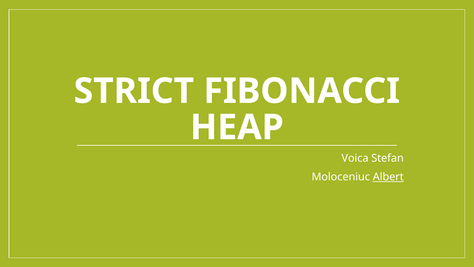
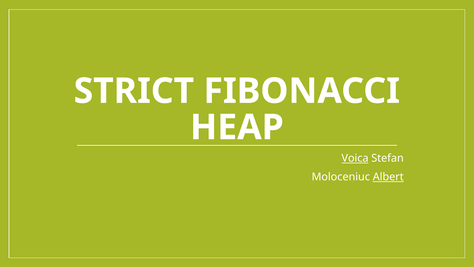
Voica underline: none -> present (355, 158)
